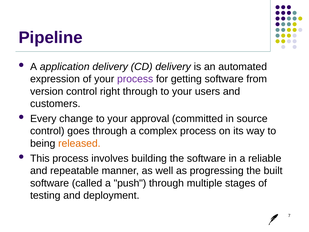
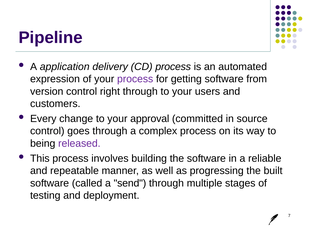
CD delivery: delivery -> process (173, 67)
released colour: orange -> purple (79, 143)
push: push -> send (130, 183)
